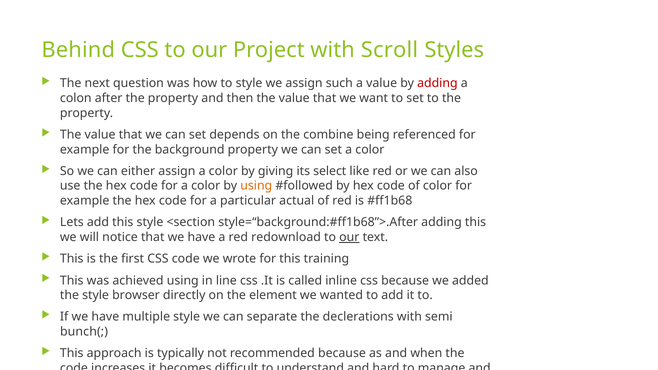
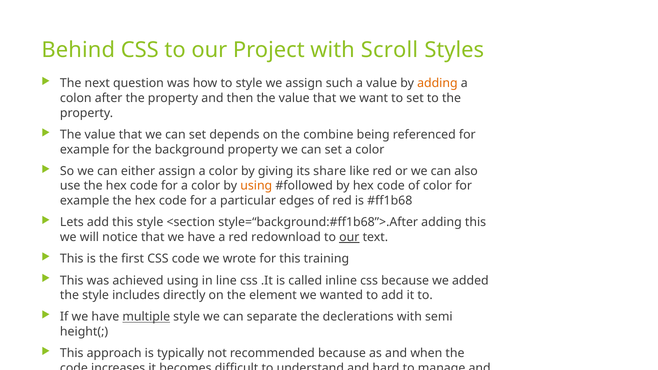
adding colour: red -> orange (437, 83)
select: select -> share (330, 171)
actual: actual -> edges (297, 201)
browser: browser -> includes (136, 295)
multiple underline: none -> present (146, 317)
bunch(: bunch( -> height( (84, 332)
